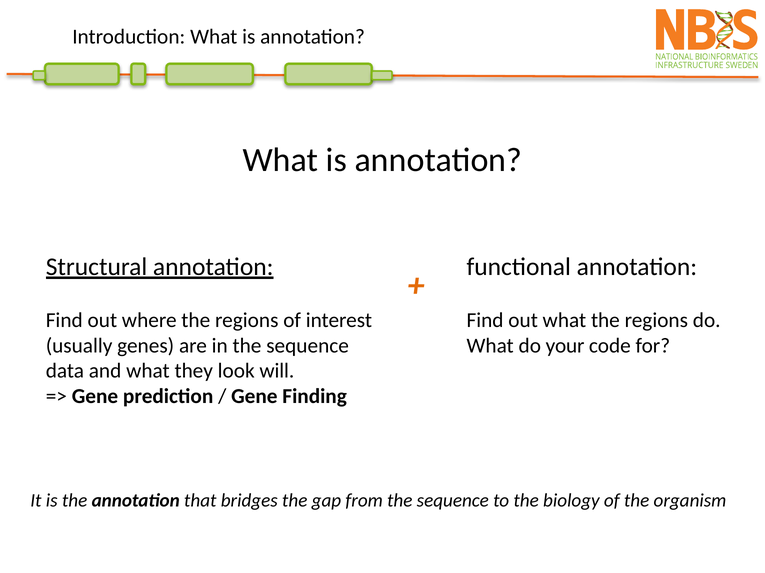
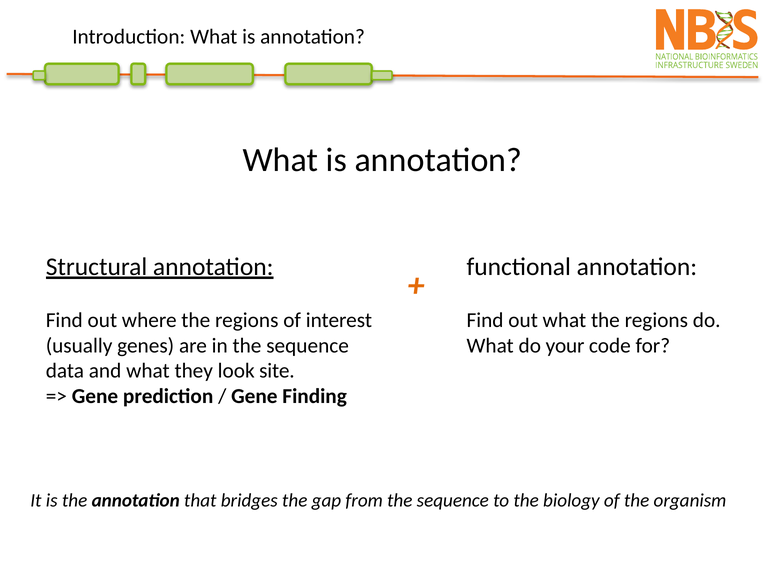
will: will -> site (277, 371)
